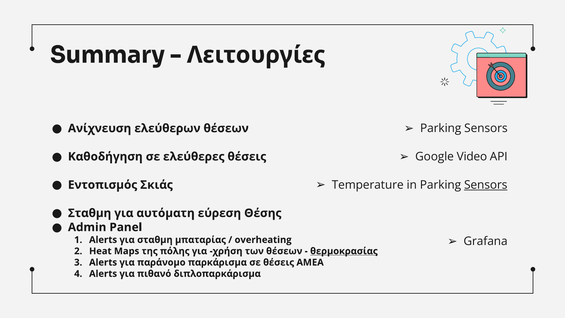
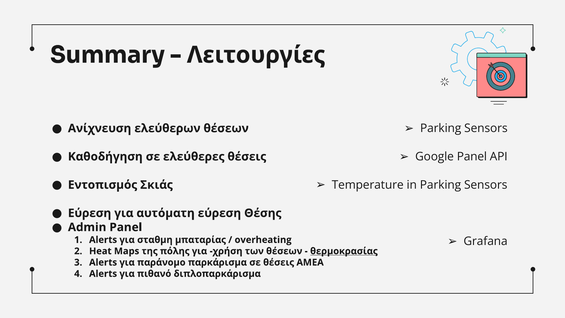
Google Video: Video -> Panel (472, 157)
Sensors underline: present -> none (486, 185)
Σταθμη: Σταθμη -> Εύρεση (90, 213)
